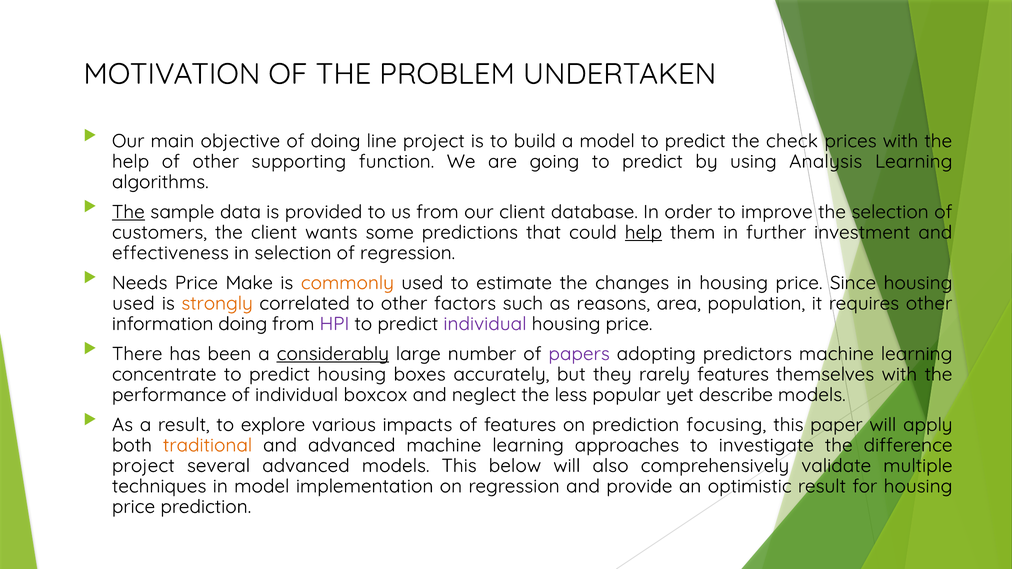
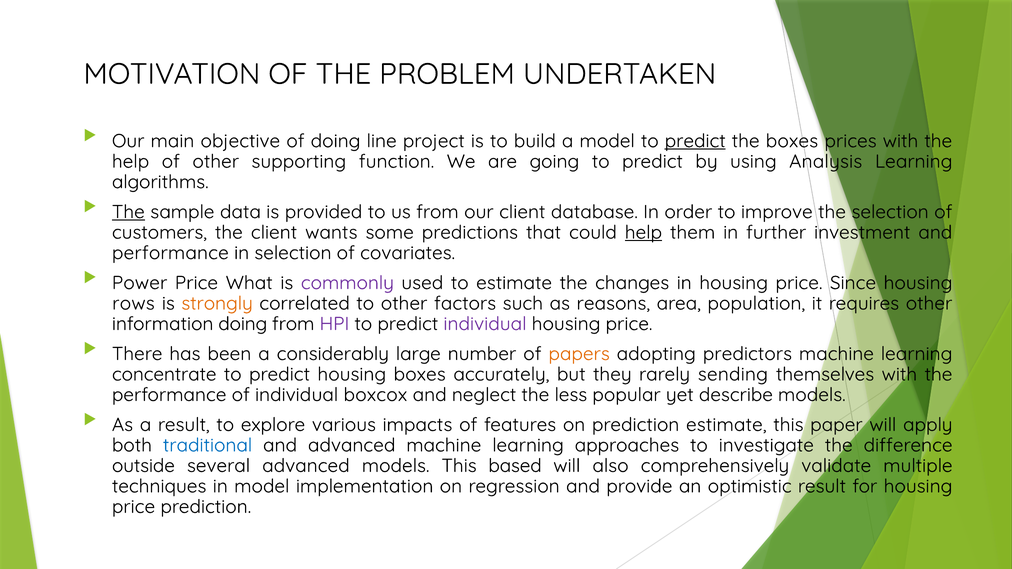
predict underline: none -> present (695, 141)
the check: check -> boxes (792, 141)
effectiveness: effectiveness -> performance (170, 253)
of regression: regression -> covariates (408, 253)
Needs: Needs -> Power (140, 283)
Make: Make -> What (249, 283)
commonly colour: orange -> purple (347, 283)
used: used -> rows (133, 303)
considerably underline: present -> none (333, 354)
papers colour: purple -> orange (579, 354)
rarely features: features -> sending (733, 374)
prediction focusing: focusing -> estimate (726, 425)
traditional colour: orange -> blue (208, 445)
project: project -> outside (143, 466)
below: below -> based (515, 466)
